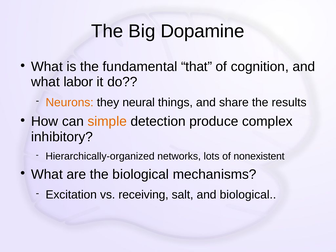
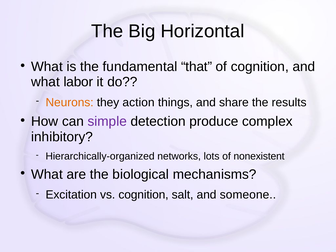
Dopamine: Dopamine -> Horizontal (202, 31)
neural: neural -> action (139, 102)
simple colour: orange -> purple (107, 122)
vs receiving: receiving -> cognition (144, 195)
and biological: biological -> someone (248, 195)
